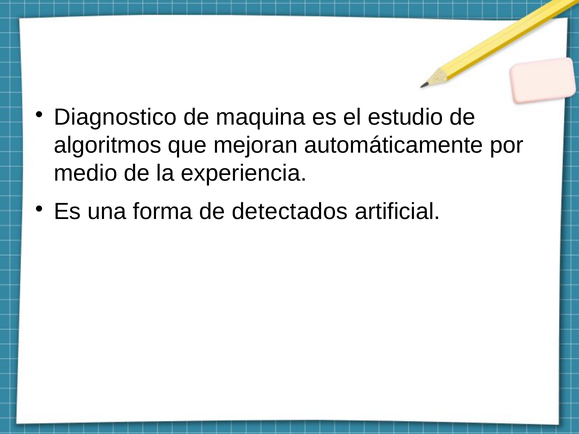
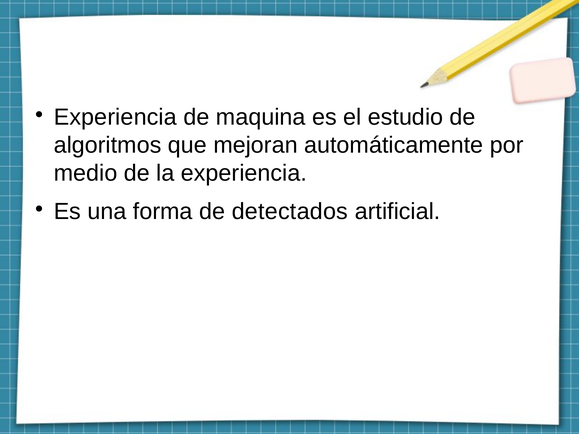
Diagnostico: Diagnostico -> Experiencia (115, 117)
